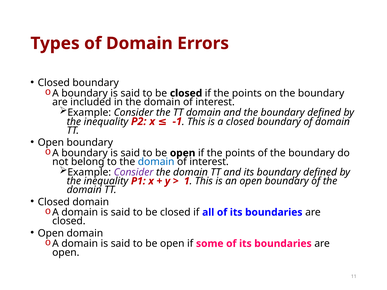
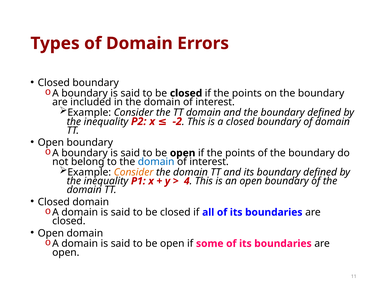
-1: -1 -> -2 (177, 122)
Consider colour: purple -> orange (134, 172)
1: 1 -> 4 (187, 181)
